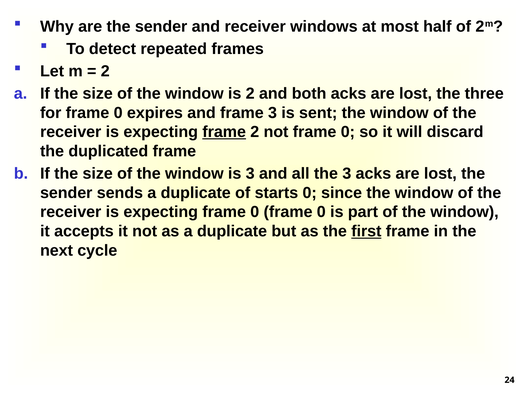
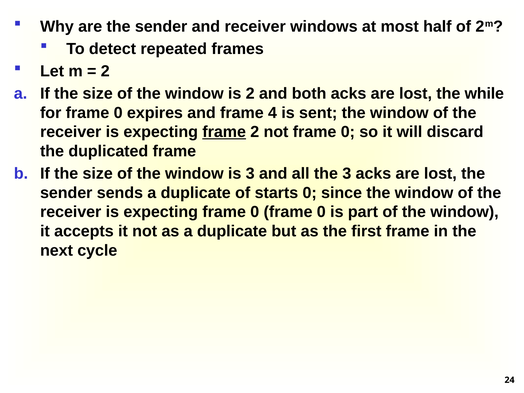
three: three -> while (484, 94)
frame 3: 3 -> 4 (272, 113)
first underline: present -> none (366, 231)
